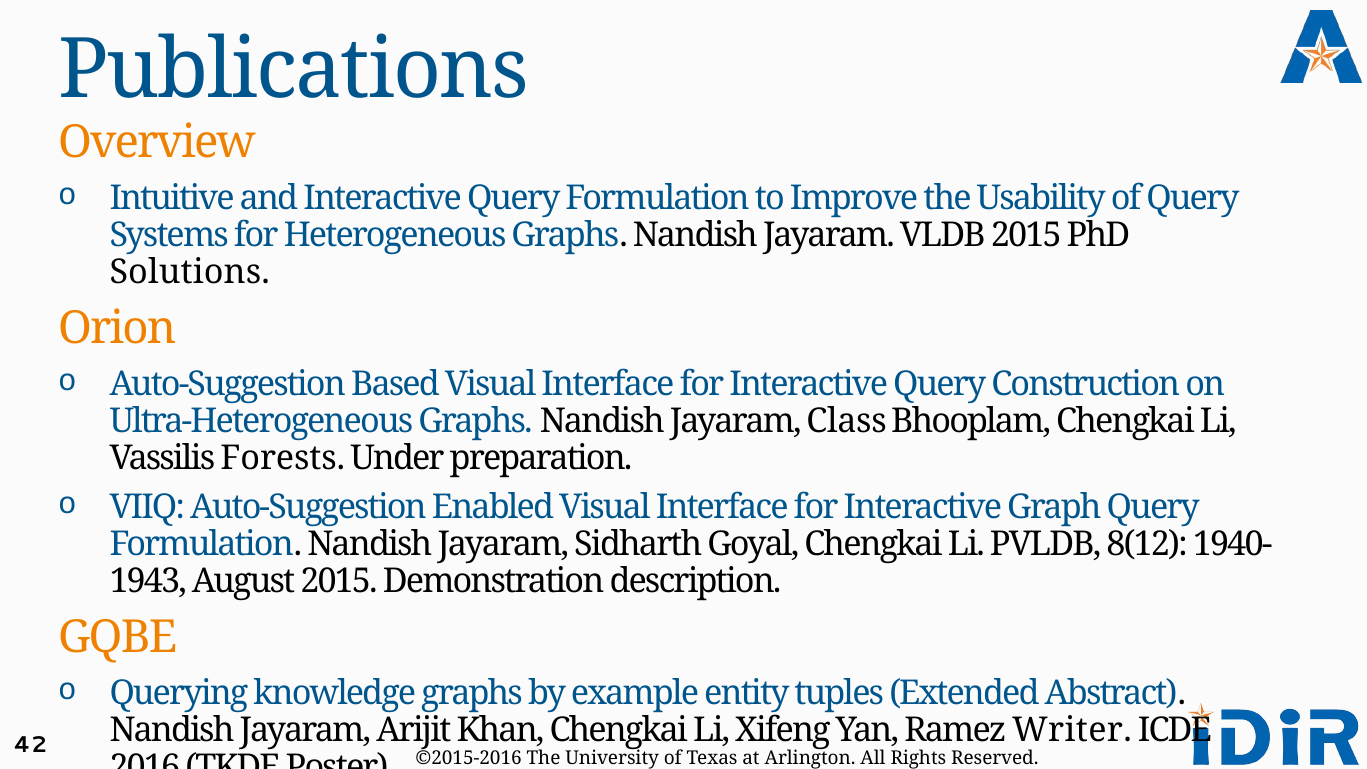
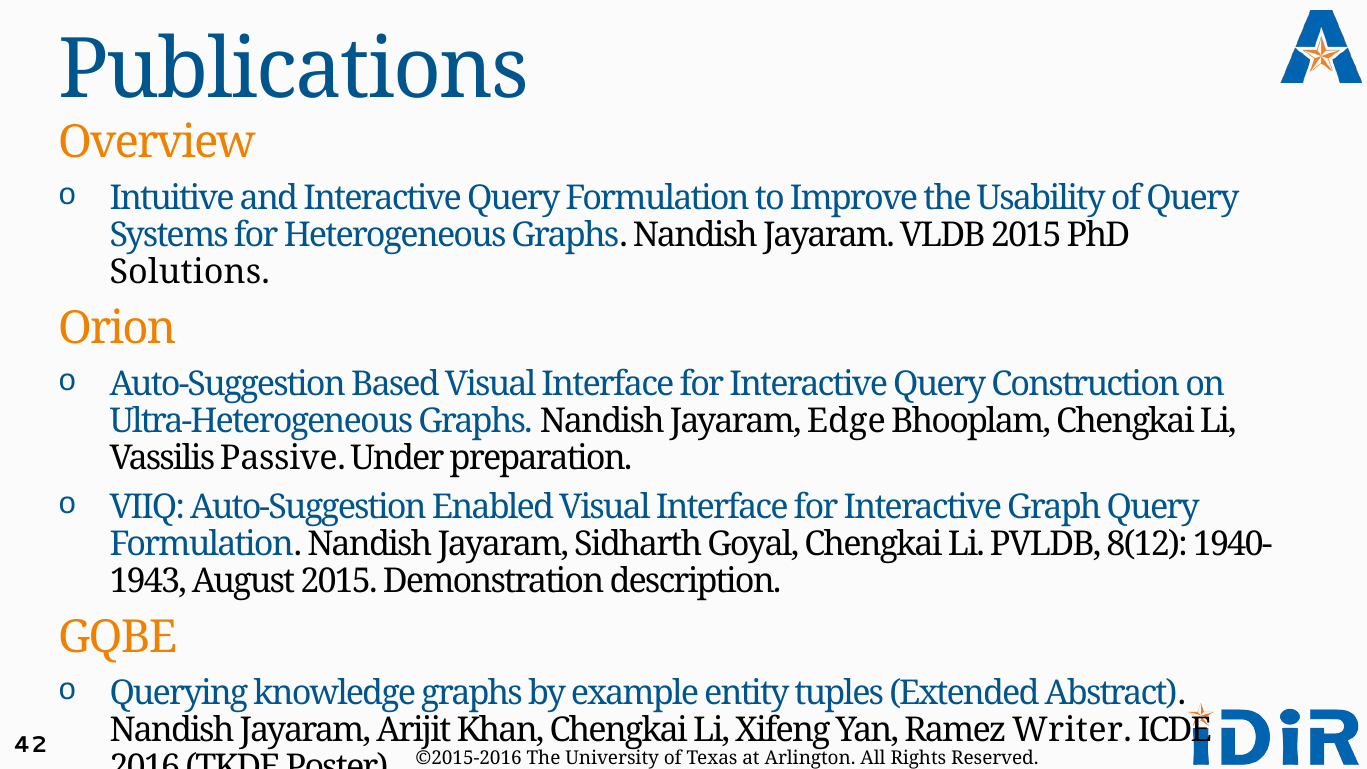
Class: Class -> Edge (846, 421)
Forests: Forests -> Passive (283, 458)
